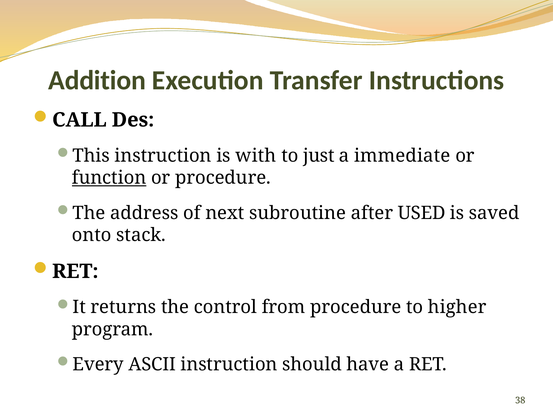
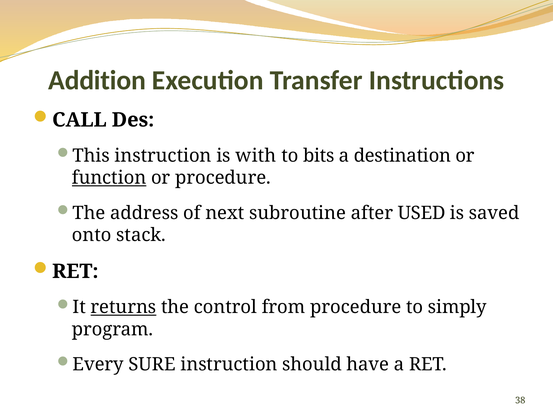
just: just -> bits (319, 156)
immediate: immediate -> destination (402, 156)
returns underline: none -> present (123, 307)
higher: higher -> simply (457, 307)
ASCII: ASCII -> SURE (152, 364)
